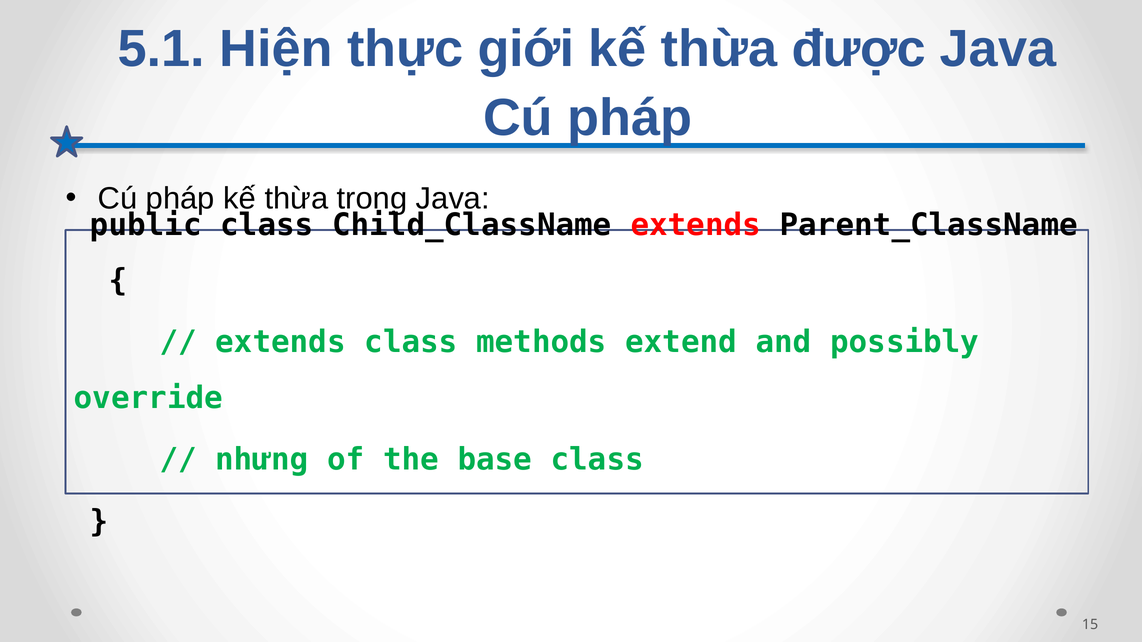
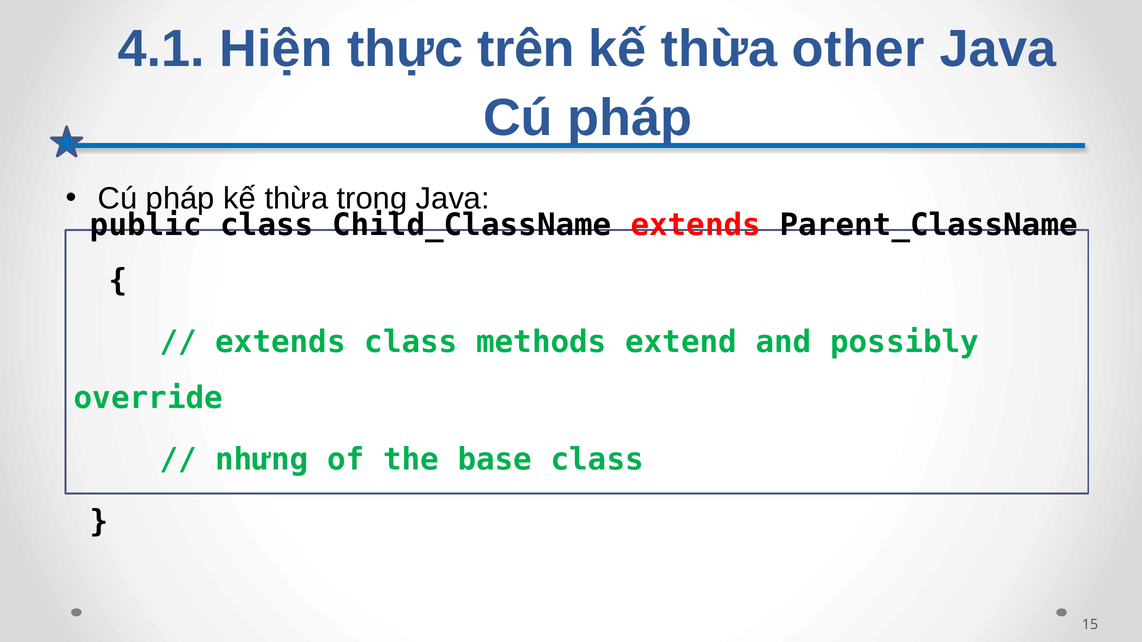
5.1: 5.1 -> 4.1 (161, 49)
giới: giới -> trên (526, 49)
được: được -> other (858, 49)
